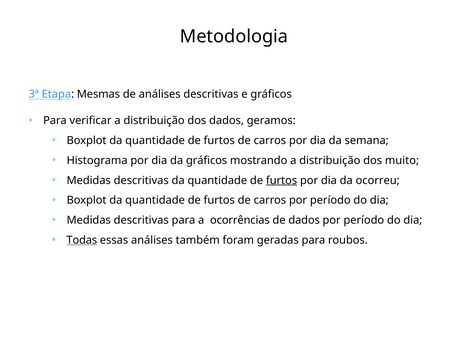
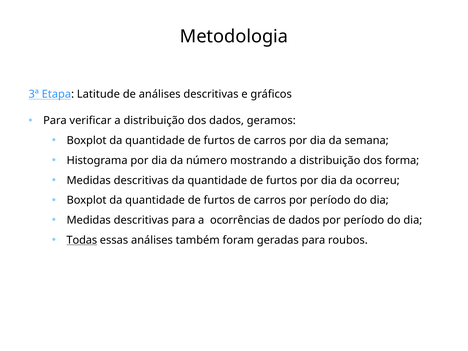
Mesmas: Mesmas -> Latitude (98, 94)
da gráficos: gráficos -> número (207, 160)
muito: muito -> forma (402, 160)
furtos underline: present -> none (282, 180)
